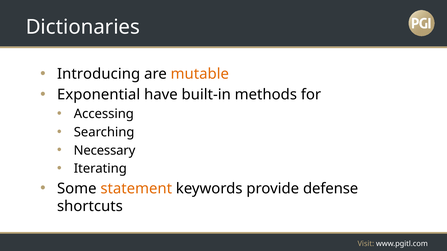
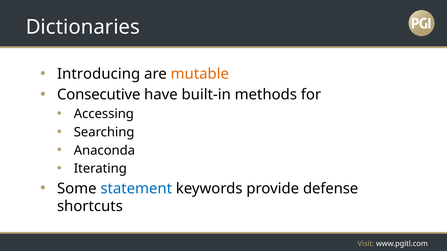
Exponential: Exponential -> Consecutive (99, 95)
Necessary: Necessary -> Anaconda (104, 151)
statement colour: orange -> blue (136, 189)
